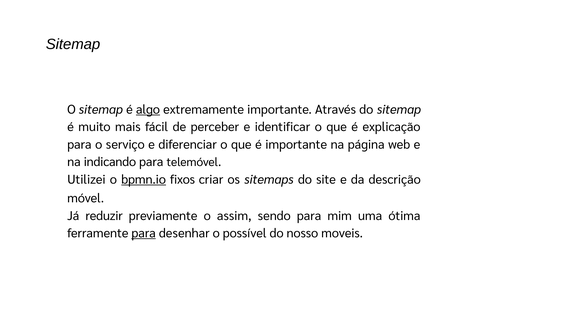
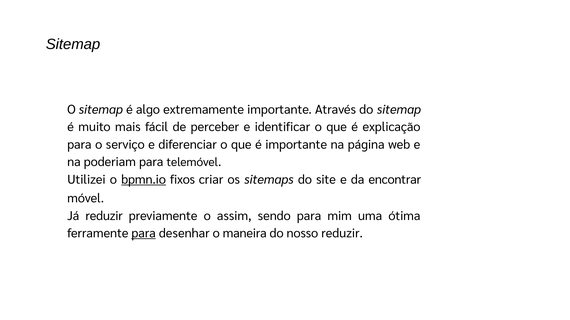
algo underline: present -> none (148, 110)
indicando: indicando -> poderiam (110, 162)
descrição: descrição -> encontrar (395, 180)
possível: possível -> maneira (245, 234)
nosso moveis: moveis -> reduzir (342, 234)
